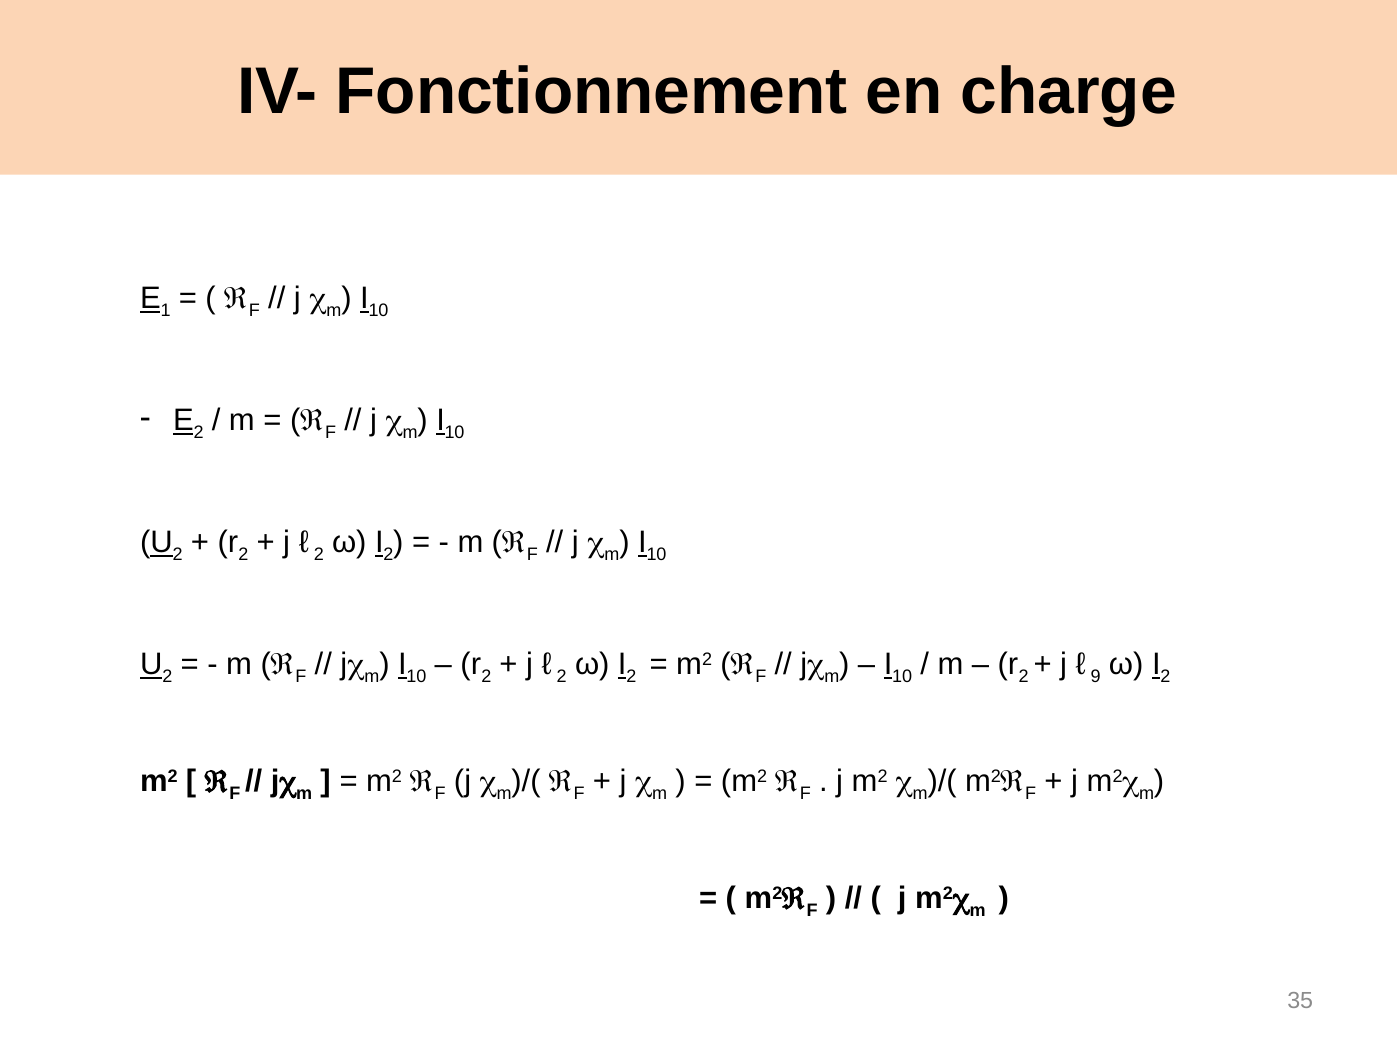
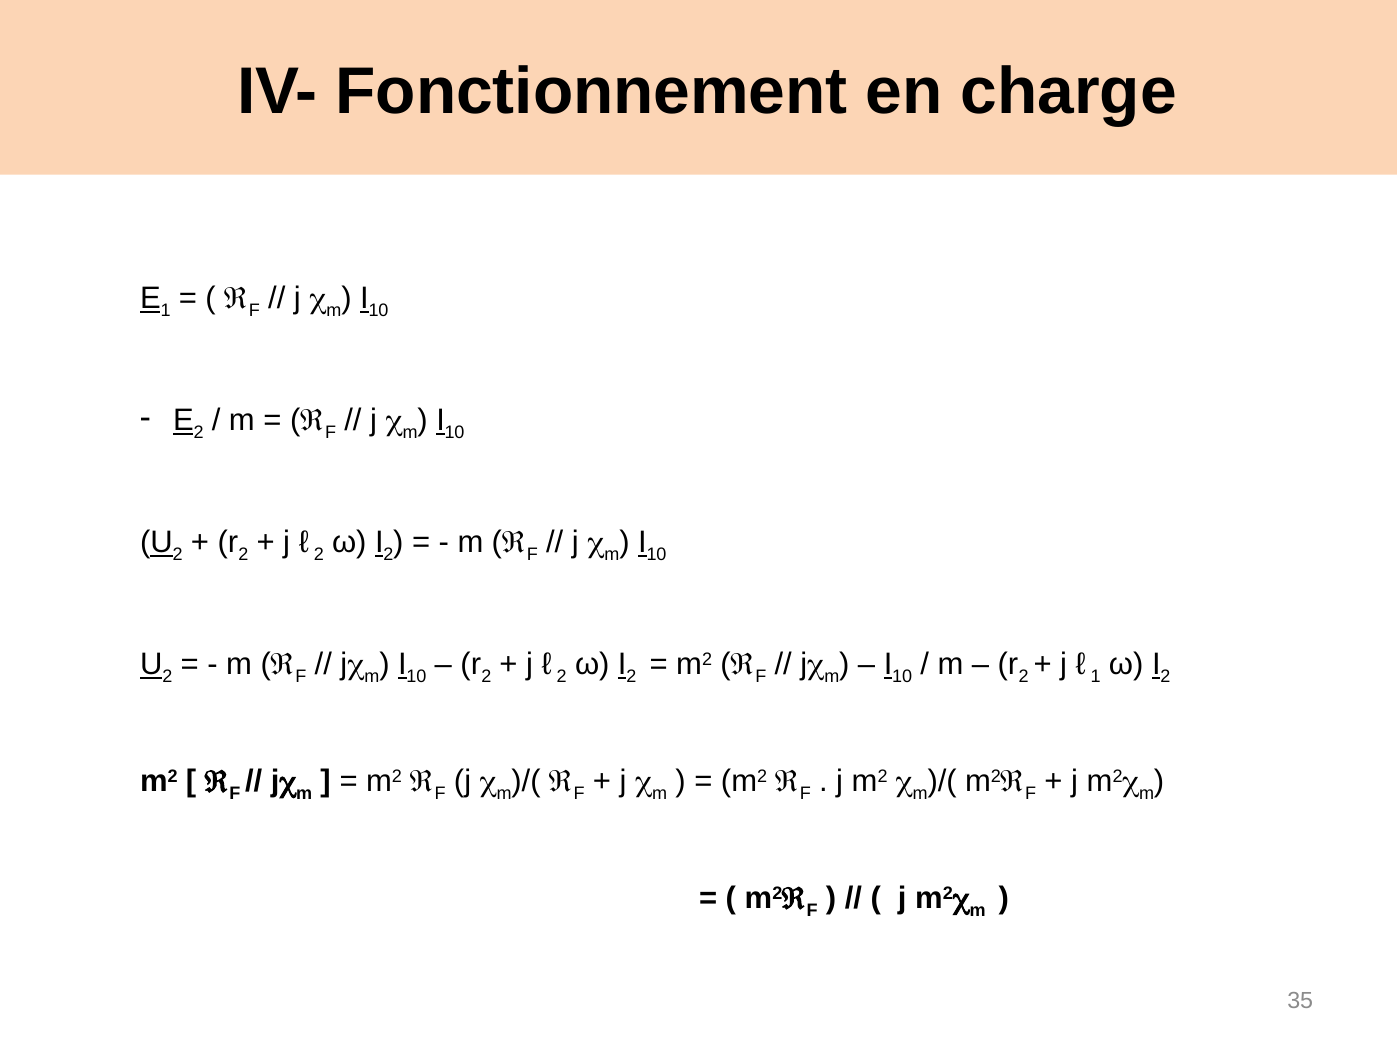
ℓ 9: 9 -> 1 (1096, 676)
